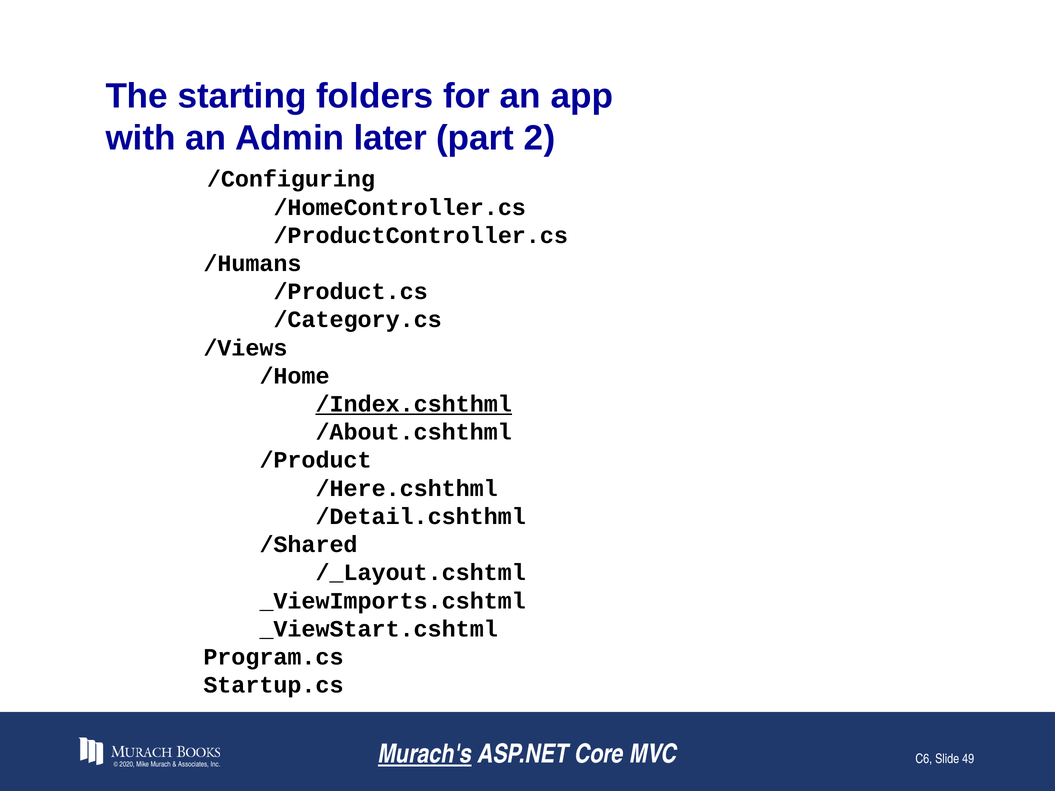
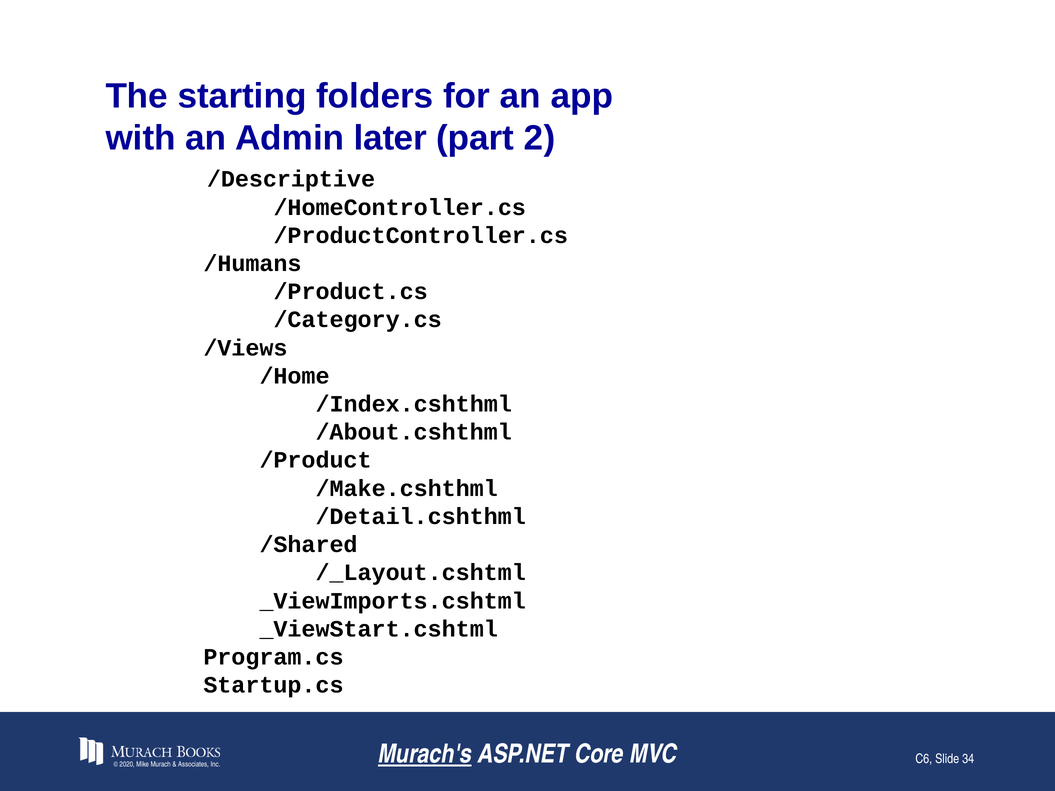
/Configuring: /Configuring -> /Descriptive (291, 179)
/Index.cshthml underline: present -> none (414, 404)
/Here.cshthml: /Here.cshthml -> /Make.cshthml (407, 489)
49: 49 -> 34 (968, 759)
